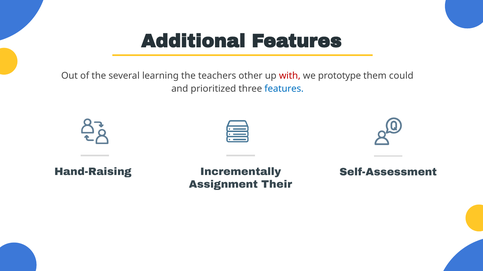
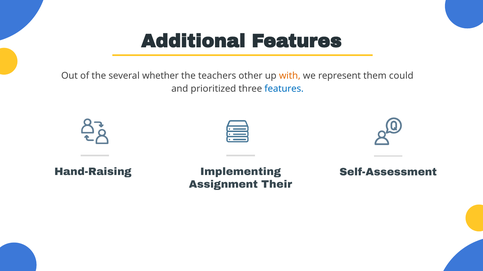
learning: learning -> whether (160, 76)
with colour: red -> orange (290, 76)
prototype: prototype -> represent (340, 76)
Incrementally: Incrementally -> Implementing (241, 172)
